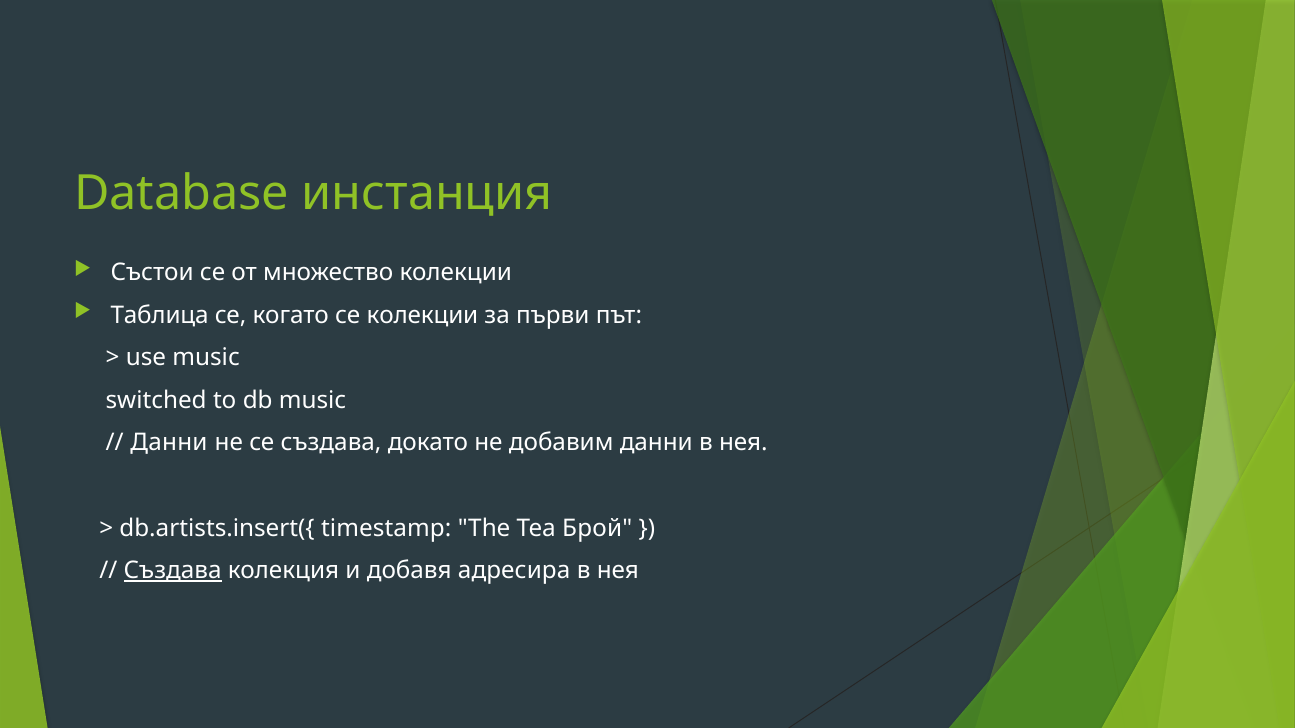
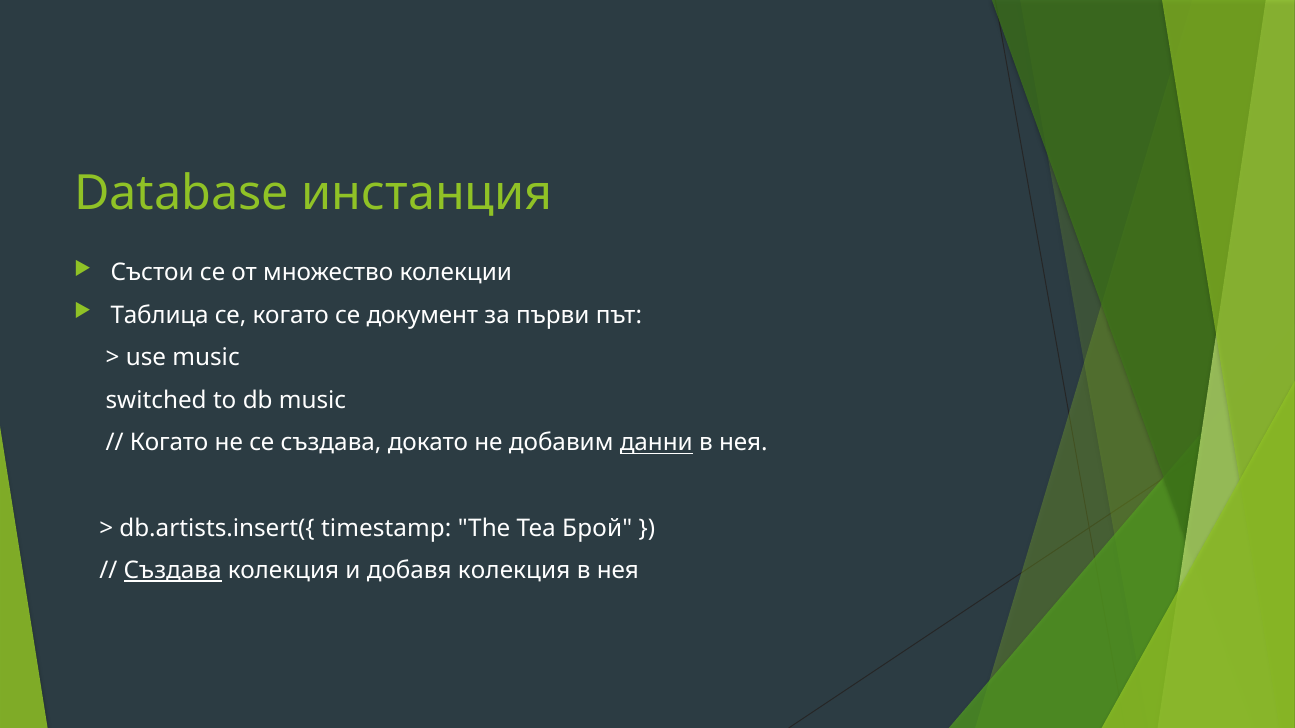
се колекции: колекции -> документ (422, 315)
Данни: Данни -> Когато (169, 443)
данни underline: none -> present (656, 443)
добавя адресира: адресира -> колекция (514, 571)
